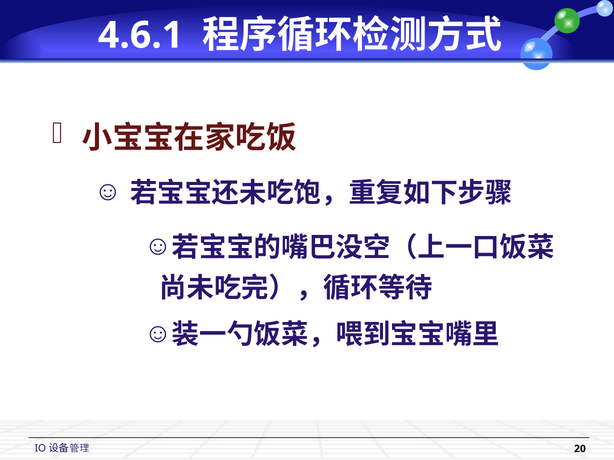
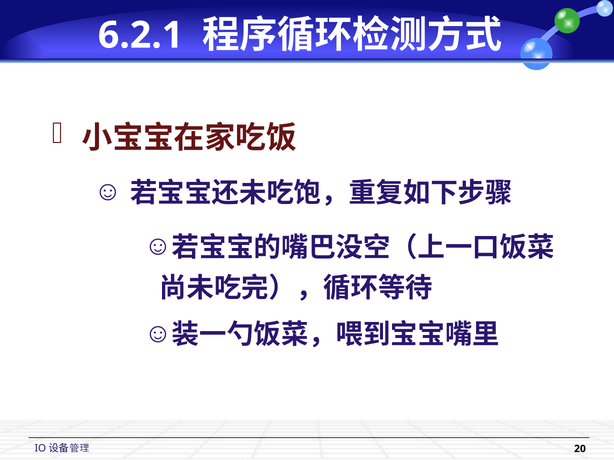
4.6.1: 4.6.1 -> 6.2.1 (141, 35)
